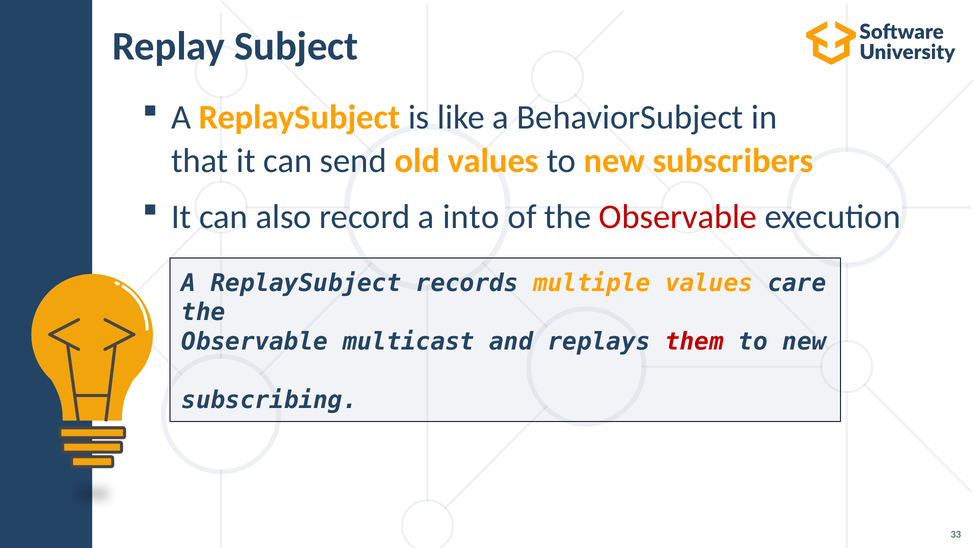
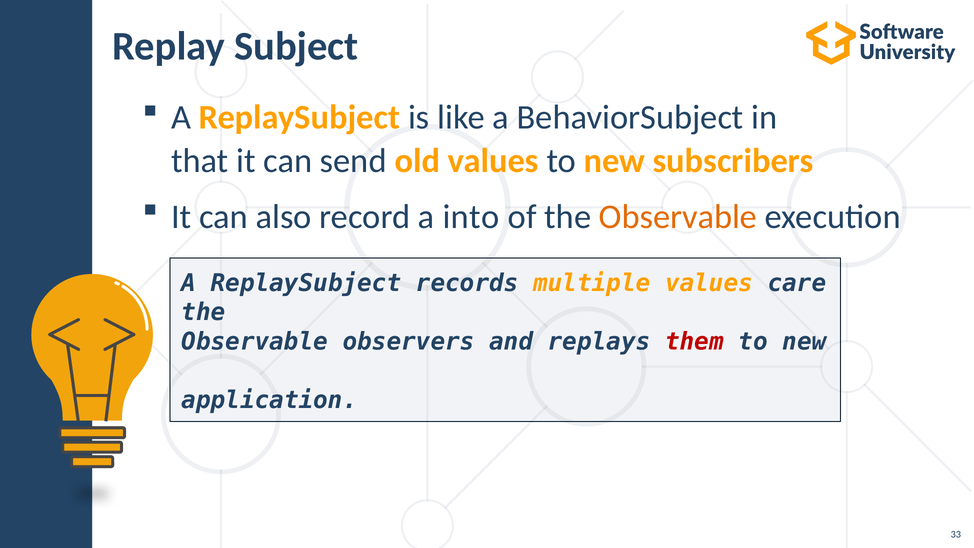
Observable colour: red -> orange (678, 217)
multicast: multicast -> observers (409, 342)
subscribing: subscribing -> application (269, 400)
